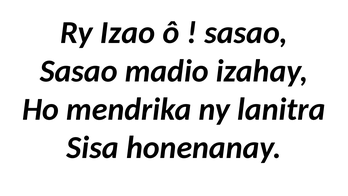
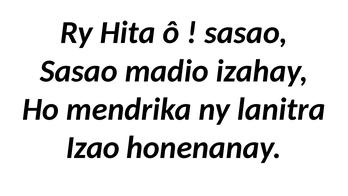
Izao: Izao -> Hita (128, 33)
Sisa: Sisa -> Izao (93, 147)
